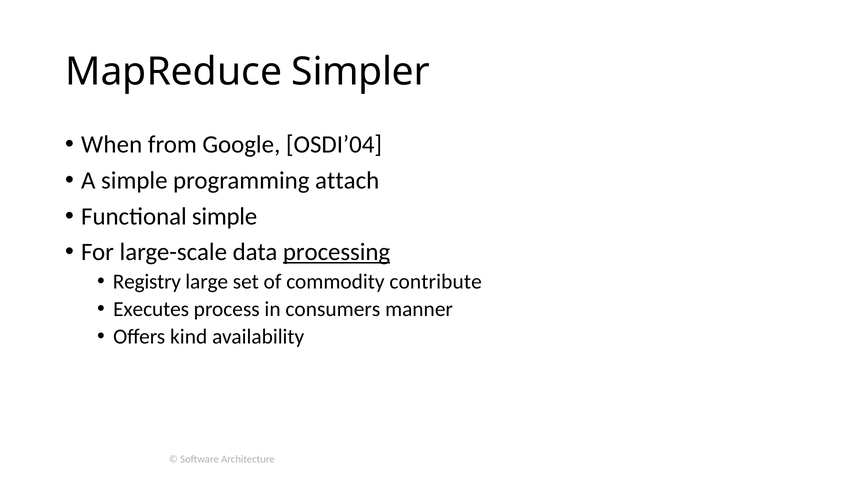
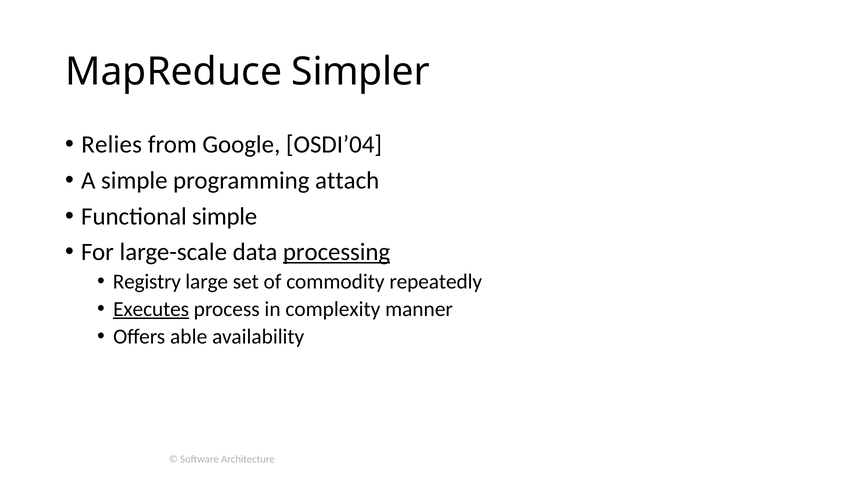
When: When -> Relies (112, 144)
contribute: contribute -> repeatedly (436, 281)
Executes underline: none -> present (151, 309)
consumers: consumers -> complexity (333, 309)
kind: kind -> able (189, 336)
